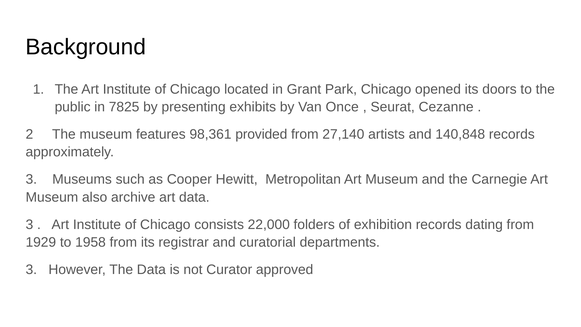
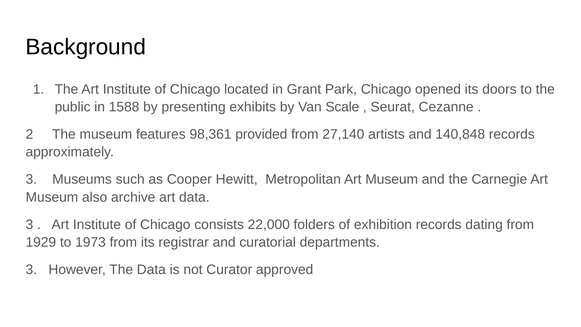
7825: 7825 -> 1588 (124, 107)
Once: Once -> Scale (342, 107)
1958: 1958 -> 1973 (91, 242)
